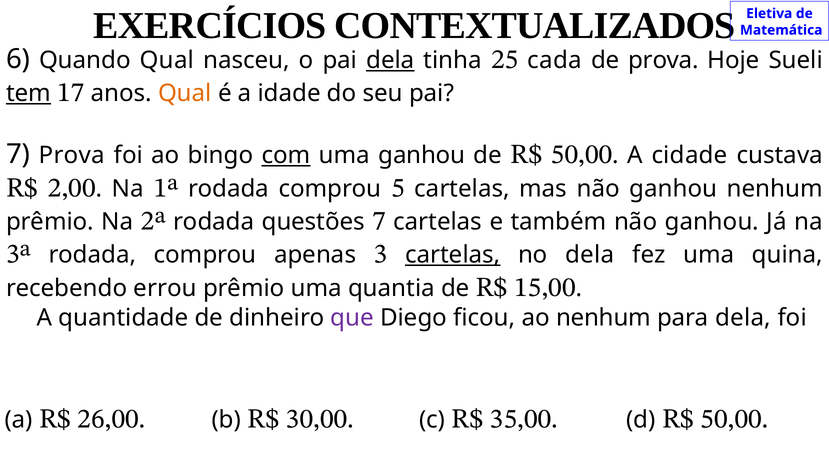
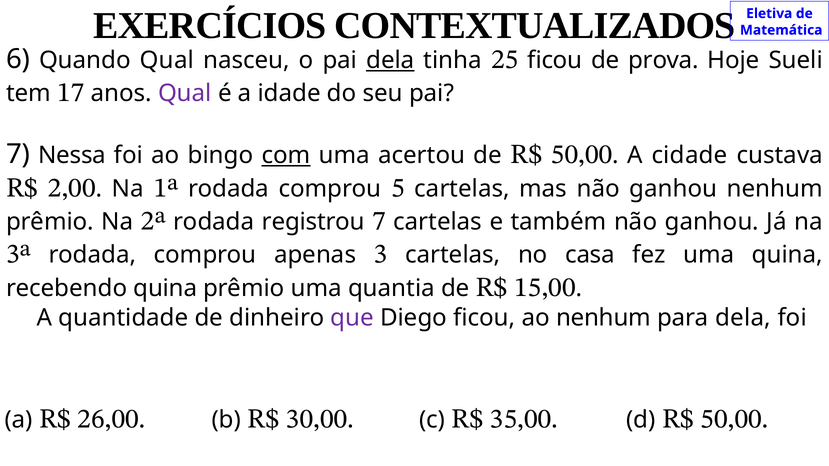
cada: cada -> ficou (555, 60)
tem underline: present -> none (29, 93)
Qual colour: orange -> purple (185, 93)
7 Prova: Prova -> Nessa (72, 156)
uma ganhou: ganhou -> acertou (422, 156)
questões: questões -> registrou (313, 222)
cartelas underline: present -> none (453, 255)
no dela: dela -> casa (590, 255)
errou: errou -> quina (165, 288)
